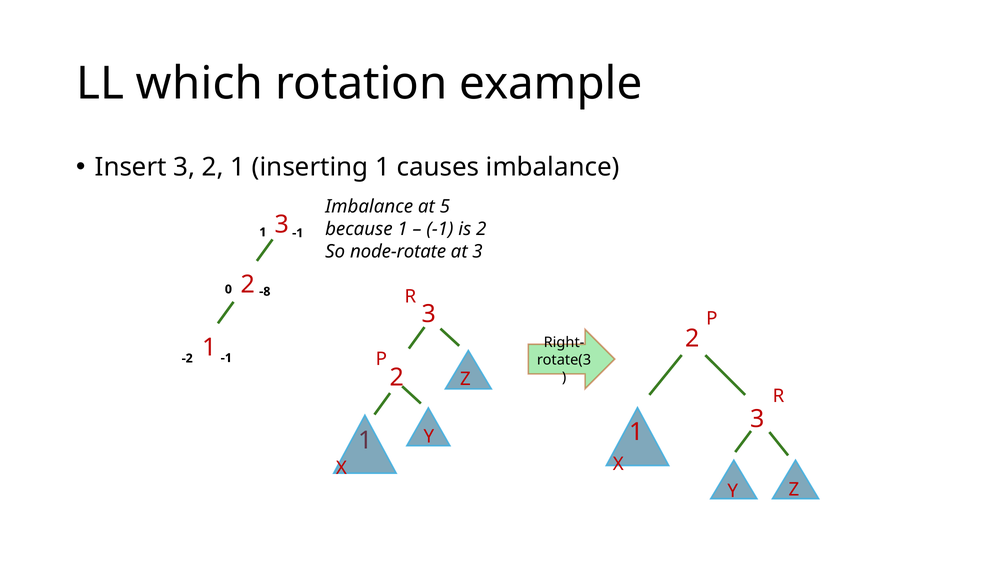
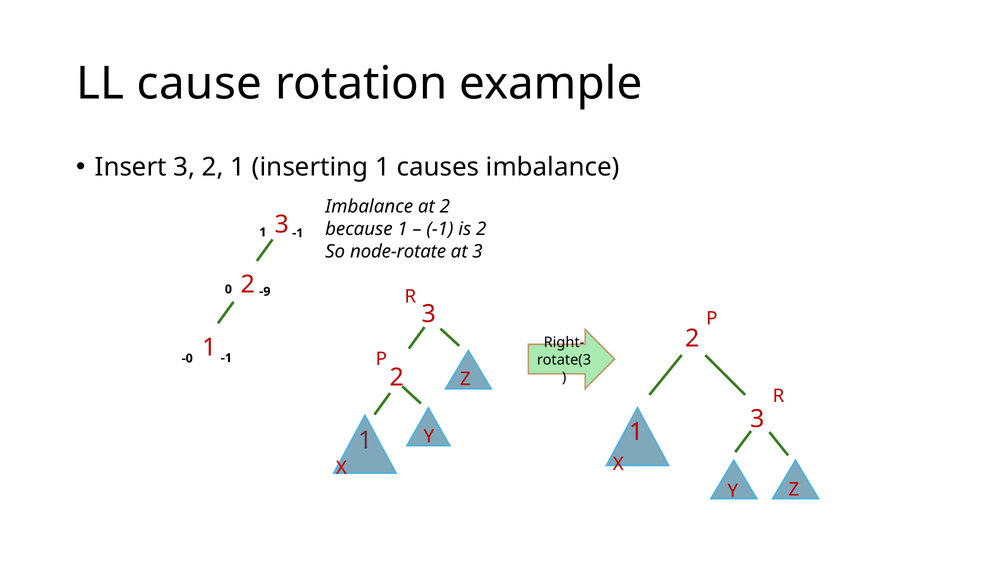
which: which -> cause (200, 84)
at 5: 5 -> 2 (445, 207)
-8: -8 -> -9 (265, 292)
-2: -2 -> -0 (187, 359)
